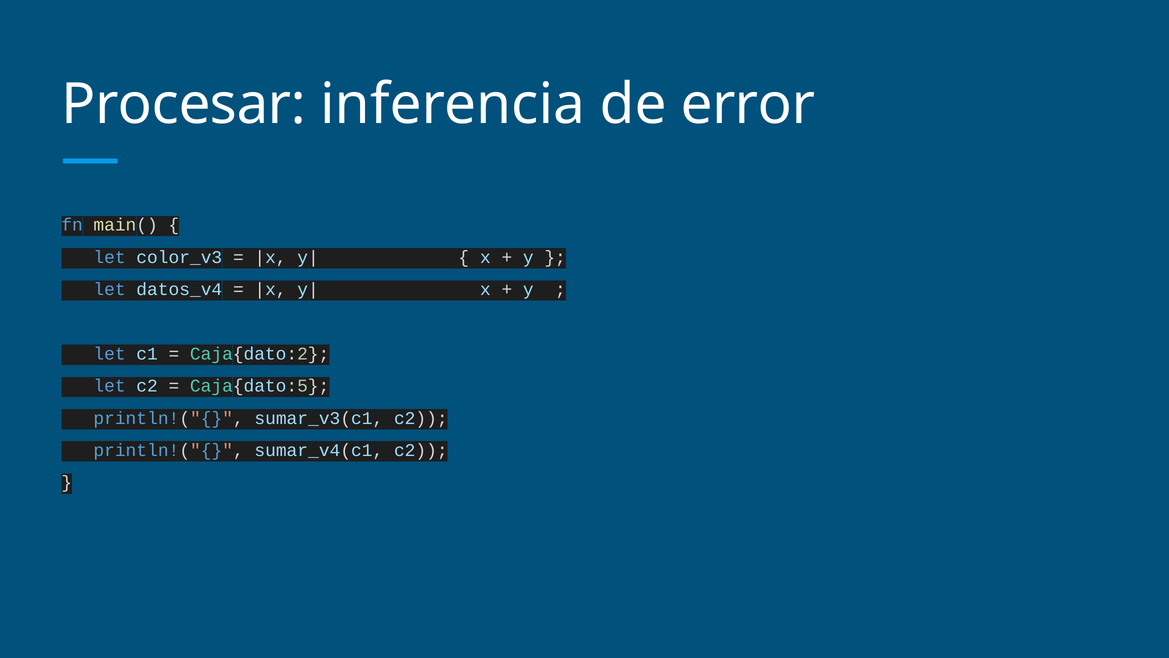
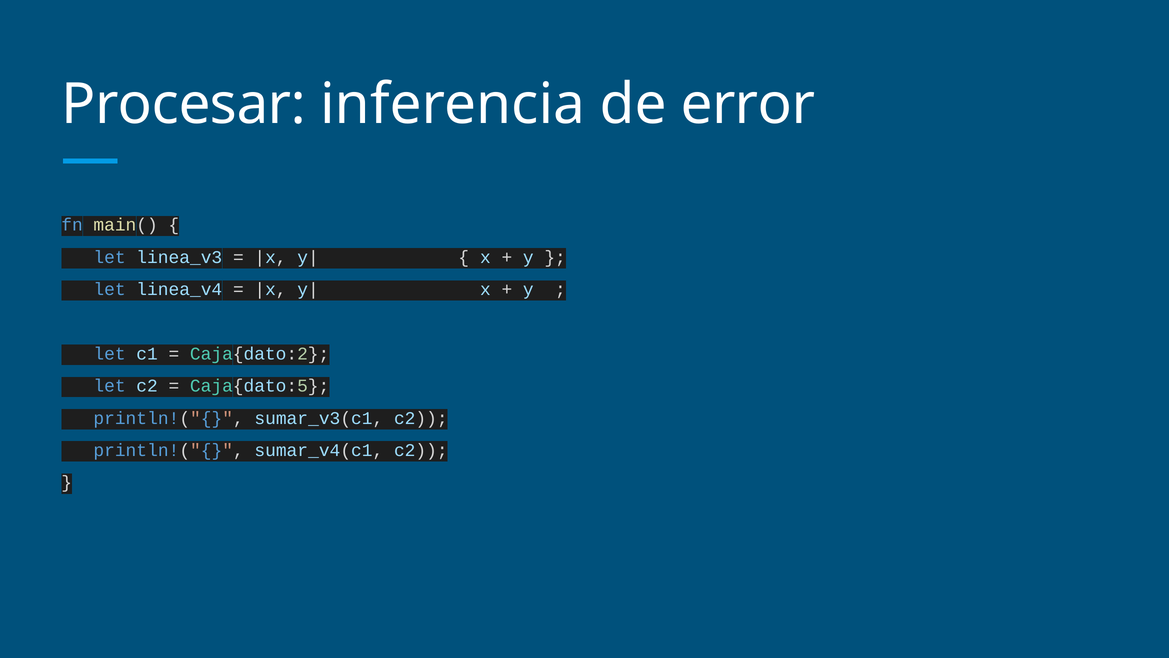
color_v3: color_v3 -> linea_v3 (179, 257)
datos_v4: datos_v4 -> linea_v4 (179, 289)
